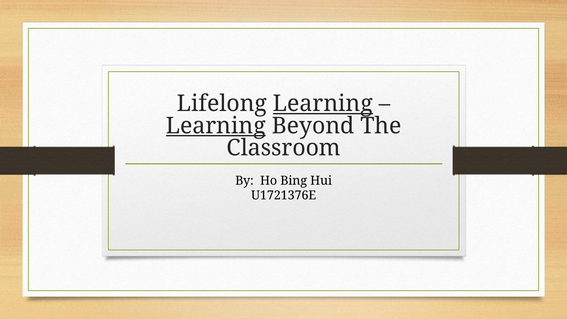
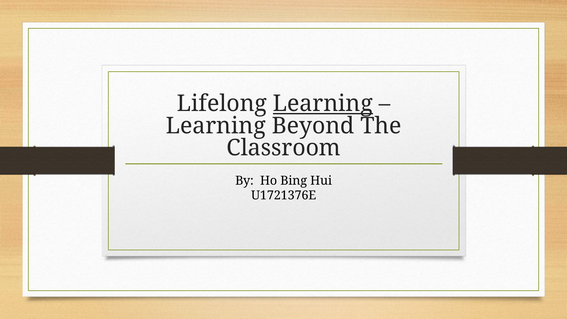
Learning underline: present -> none (216, 126)
